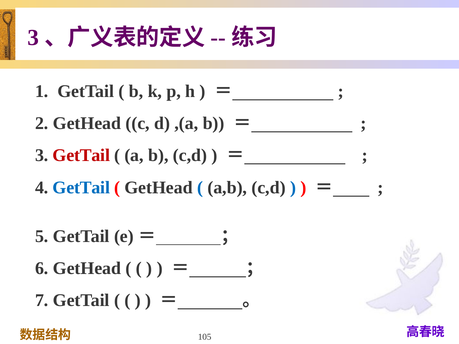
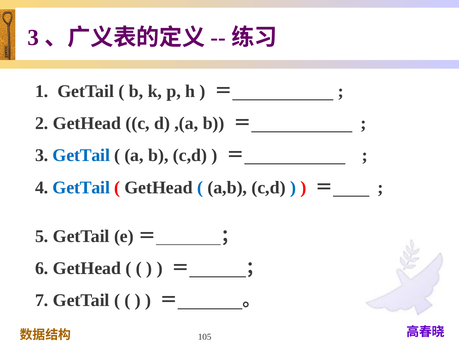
GetTail colour: red -> blue (81, 155)
